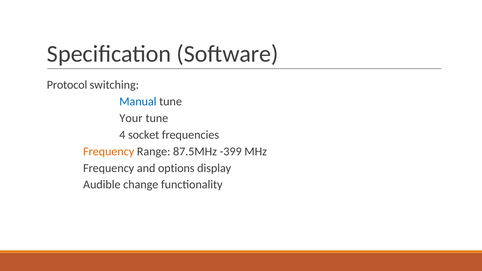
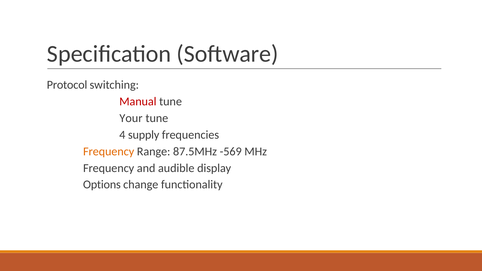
Manual colour: blue -> red (138, 102)
socket: socket -> supply (144, 135)
-399: -399 -> -569 (231, 152)
options: options -> audible (176, 168)
Audible: Audible -> Options (102, 185)
